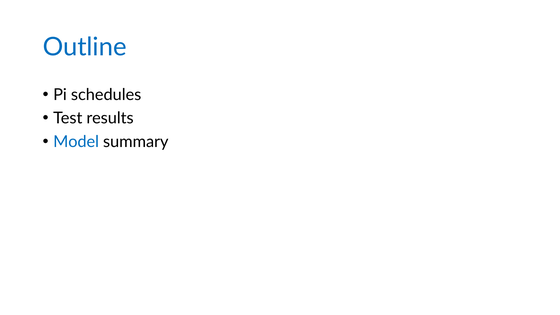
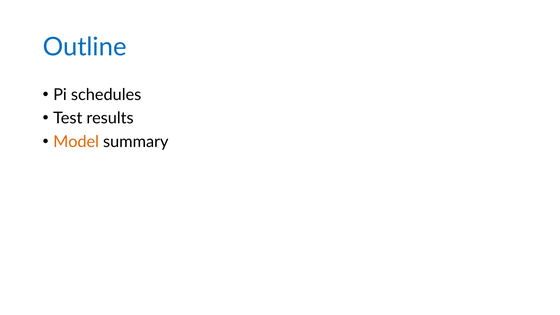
Model colour: blue -> orange (76, 142)
